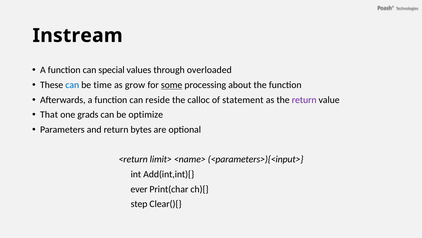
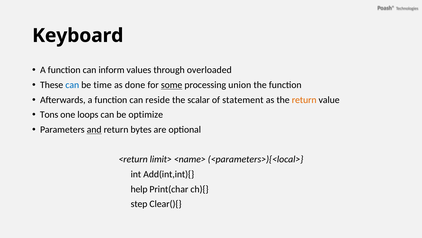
Instream: Instream -> Keyboard (78, 35)
special: special -> inform (112, 70)
grow: grow -> done (135, 85)
about: about -> union (240, 85)
calloc: calloc -> scalar (199, 100)
return colour: purple -> orange (304, 100)
That: That -> Tons (49, 114)
grads: grads -> loops (88, 114)
and underline: none -> present (94, 129)
<parameters>){<input>: <parameters>){<input> -> <parameters>){<local> (256, 159)
ever: ever -> help (139, 189)
